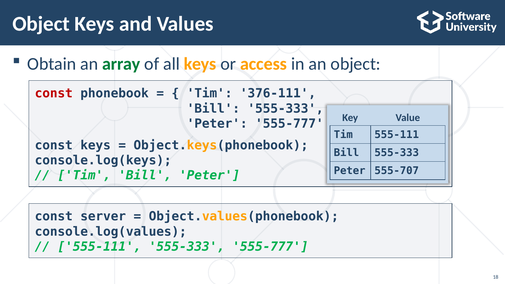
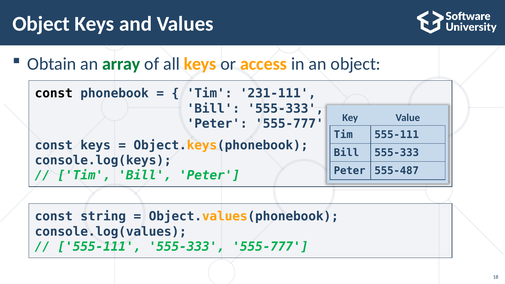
const colour: red -> black (54, 93)
376-111: 376-111 -> 231-111 (278, 93)
555-707: 555-707 -> 555-487 (397, 171)
server: server -> string (103, 216)
